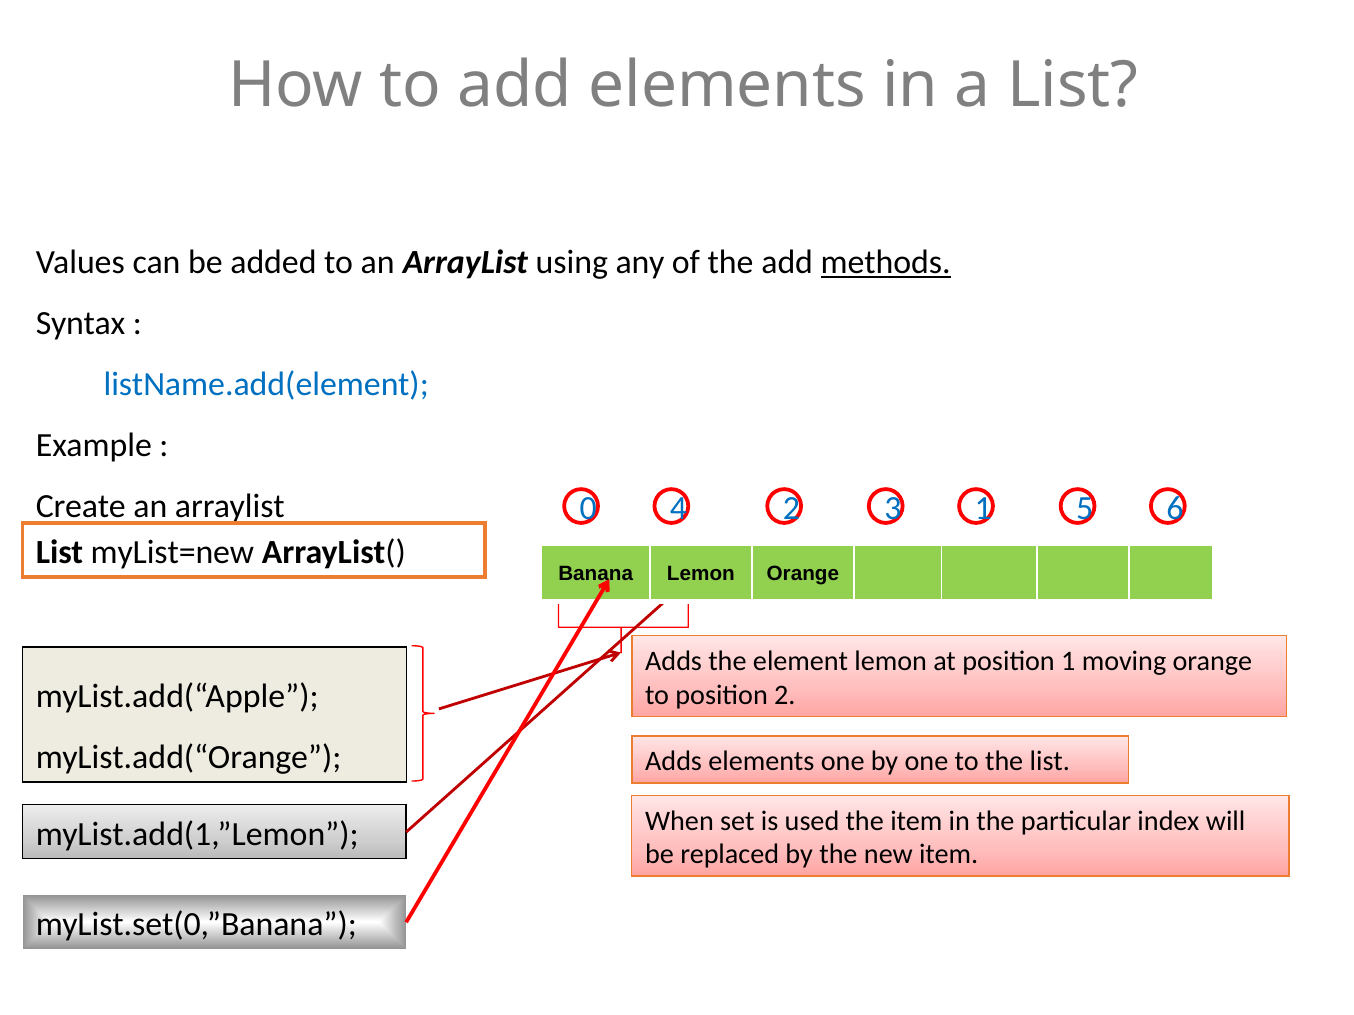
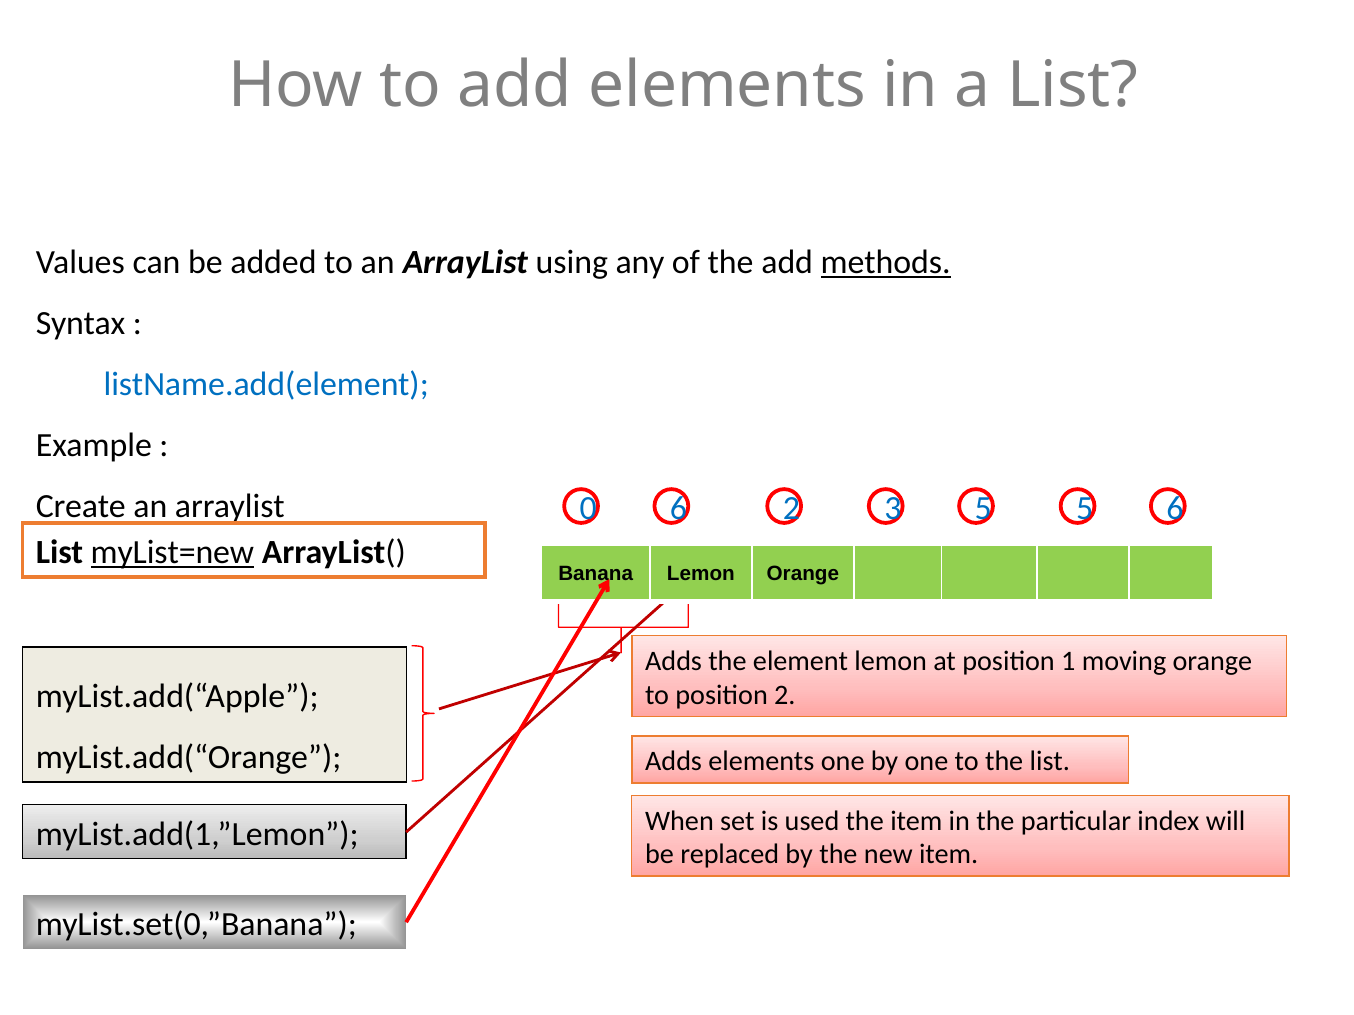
0 4: 4 -> 6 (679, 509)
3 1: 1 -> 5 (983, 509)
myList=new underline: none -> present (172, 552)
